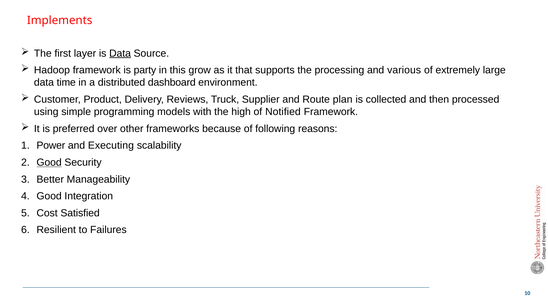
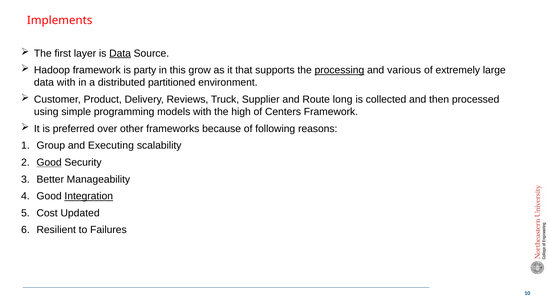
processing underline: none -> present (339, 70)
data time: time -> with (66, 83)
dashboard: dashboard -> partitioned (172, 83)
plan: plan -> long (343, 100)
Notified: Notified -> Centers (283, 112)
Power: Power -> Group (51, 146)
Integration underline: none -> present (89, 196)
Satisfied: Satisfied -> Updated (80, 213)
